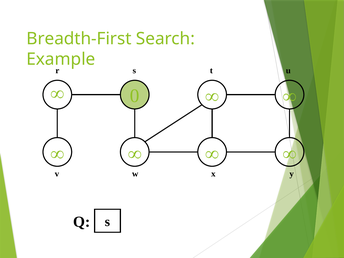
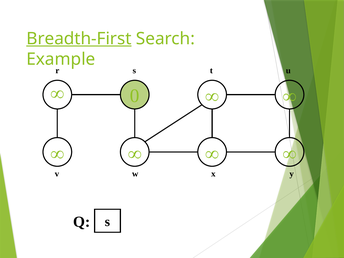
Breadth-First underline: none -> present (79, 39)
